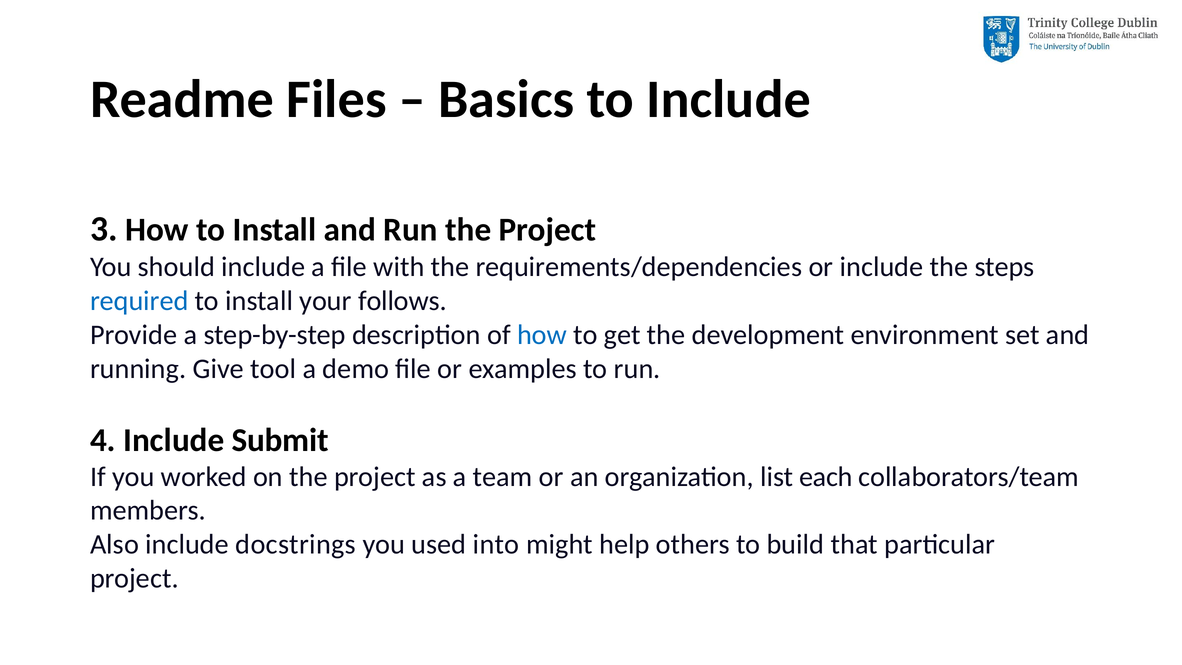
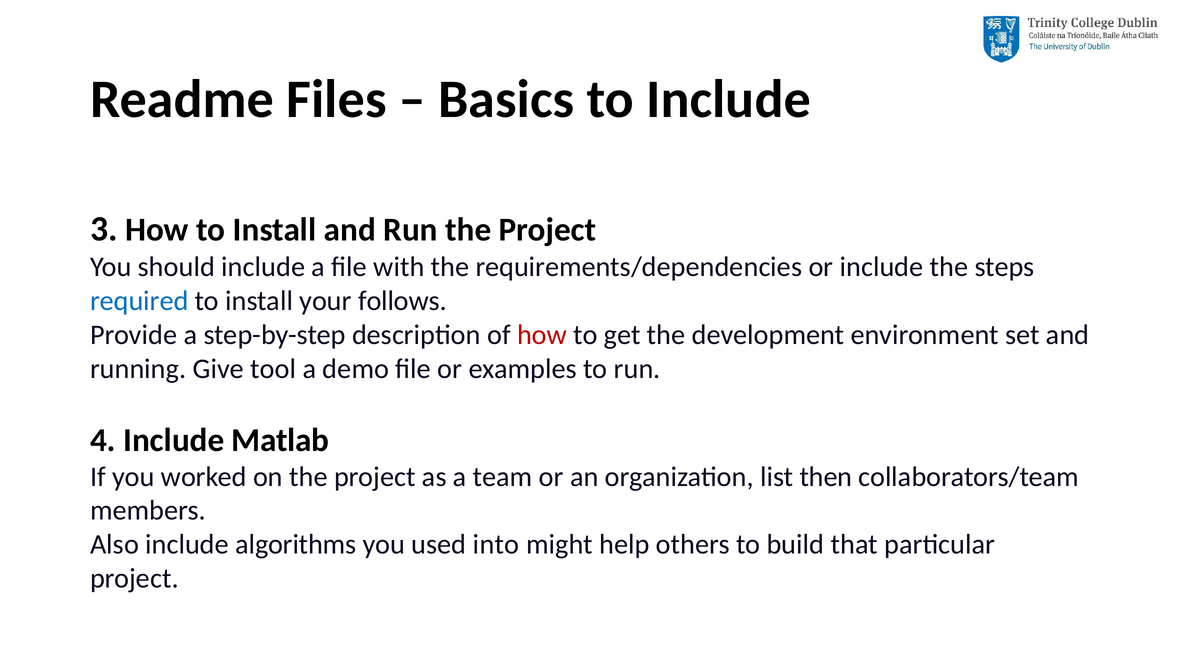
how colour: blue -> red (542, 335)
Submit: Submit -> Matlab (280, 440)
each: each -> then (826, 477)
docstrings: docstrings -> algorithms (296, 545)
